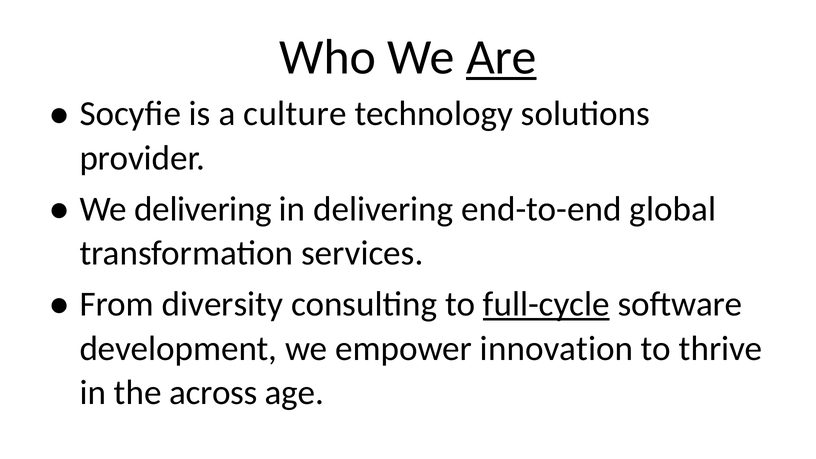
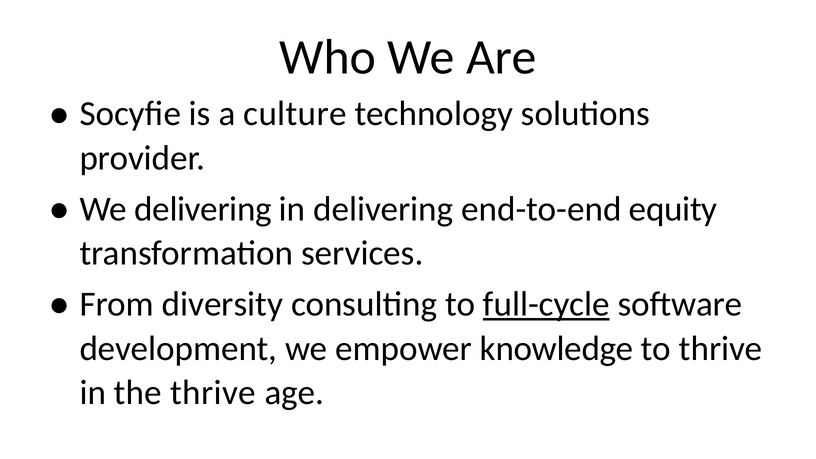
Are underline: present -> none (501, 57)
global: global -> equity (673, 209)
innovation: innovation -> knowledge (557, 349)
the across: across -> thrive (213, 393)
